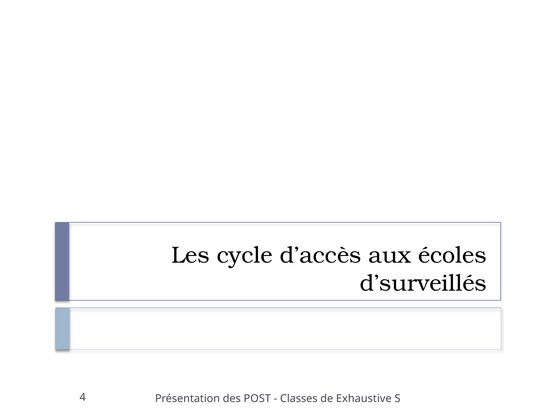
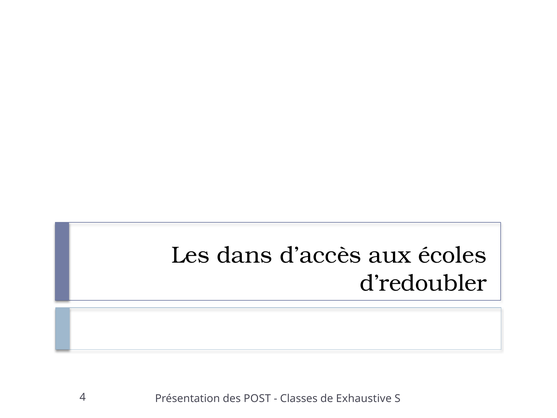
cycle: cycle -> dans (245, 255)
d’surveillés: d’surveillés -> d’redoubler (423, 283)
